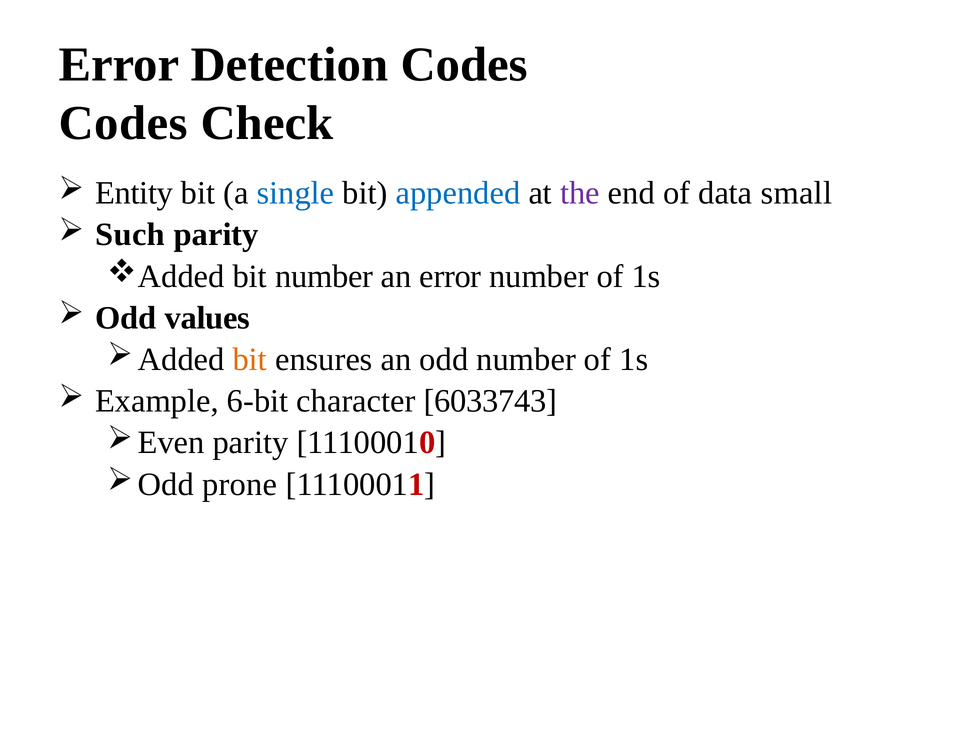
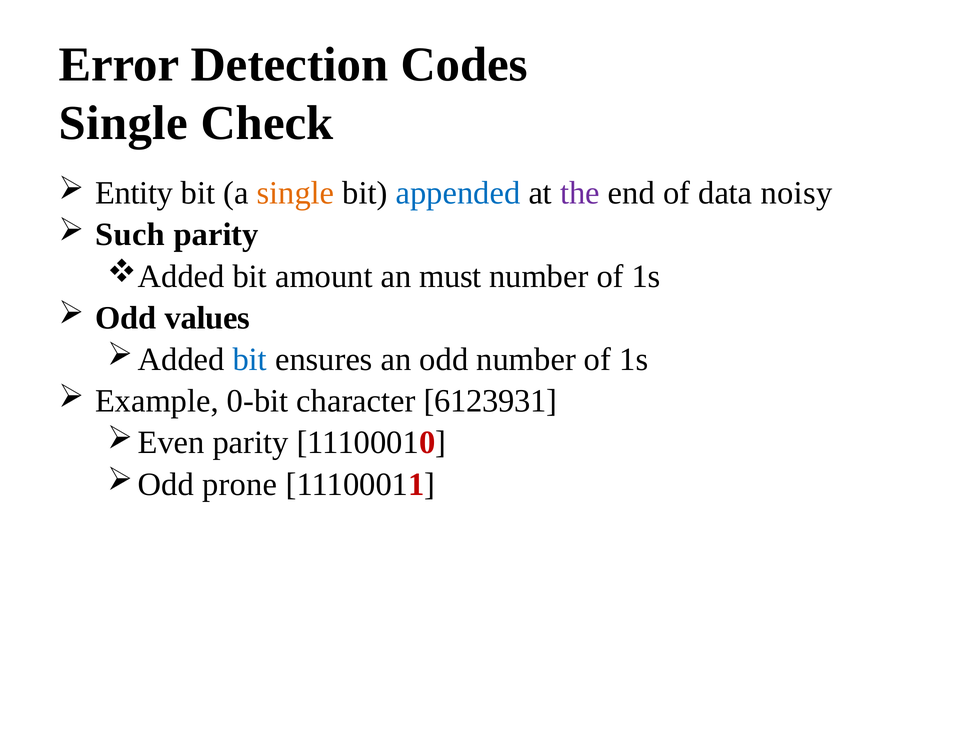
Codes: Codes -> Single (123, 123)
single colour: blue -> orange (296, 193)
small: small -> noisy (796, 193)
bit number: number -> amount (324, 276)
an error: error -> must (450, 276)
bit colour: orange -> blue (250, 360)
6-bit: 6-bit -> 0-bit (258, 401)
6033743: 6033743 -> 6123931 (490, 401)
